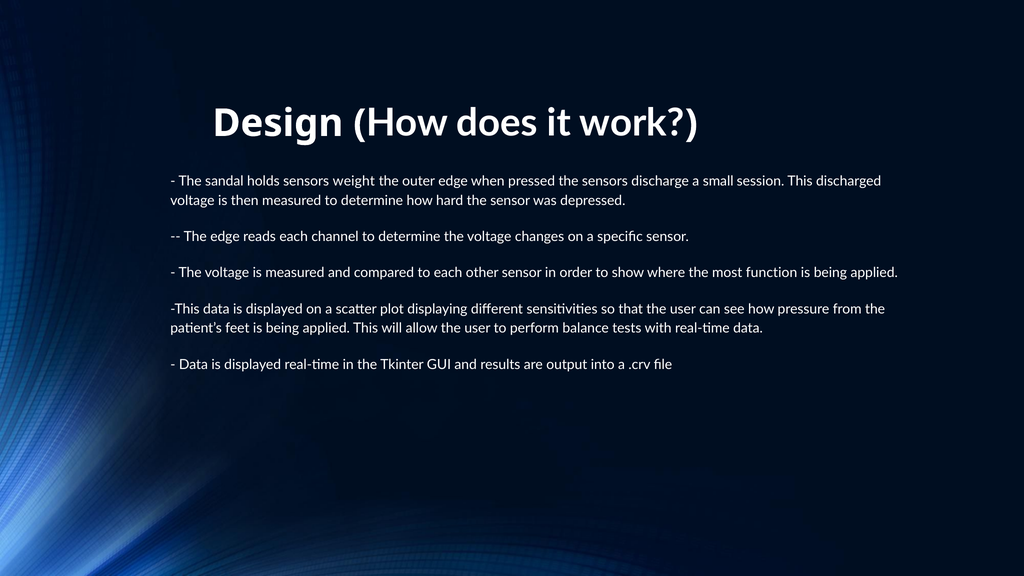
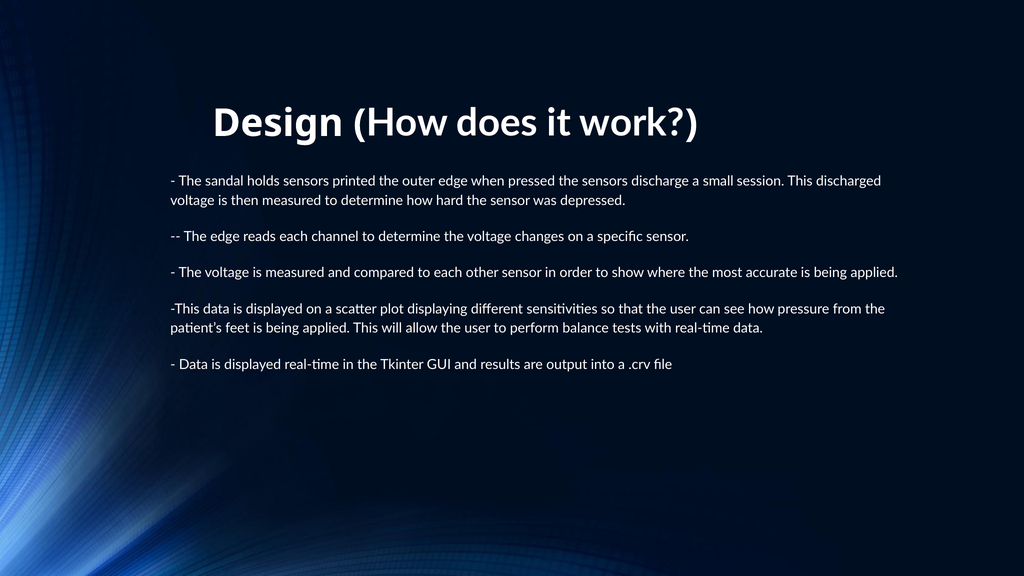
weight: weight -> printed (354, 181)
function: function -> accurate (772, 273)
